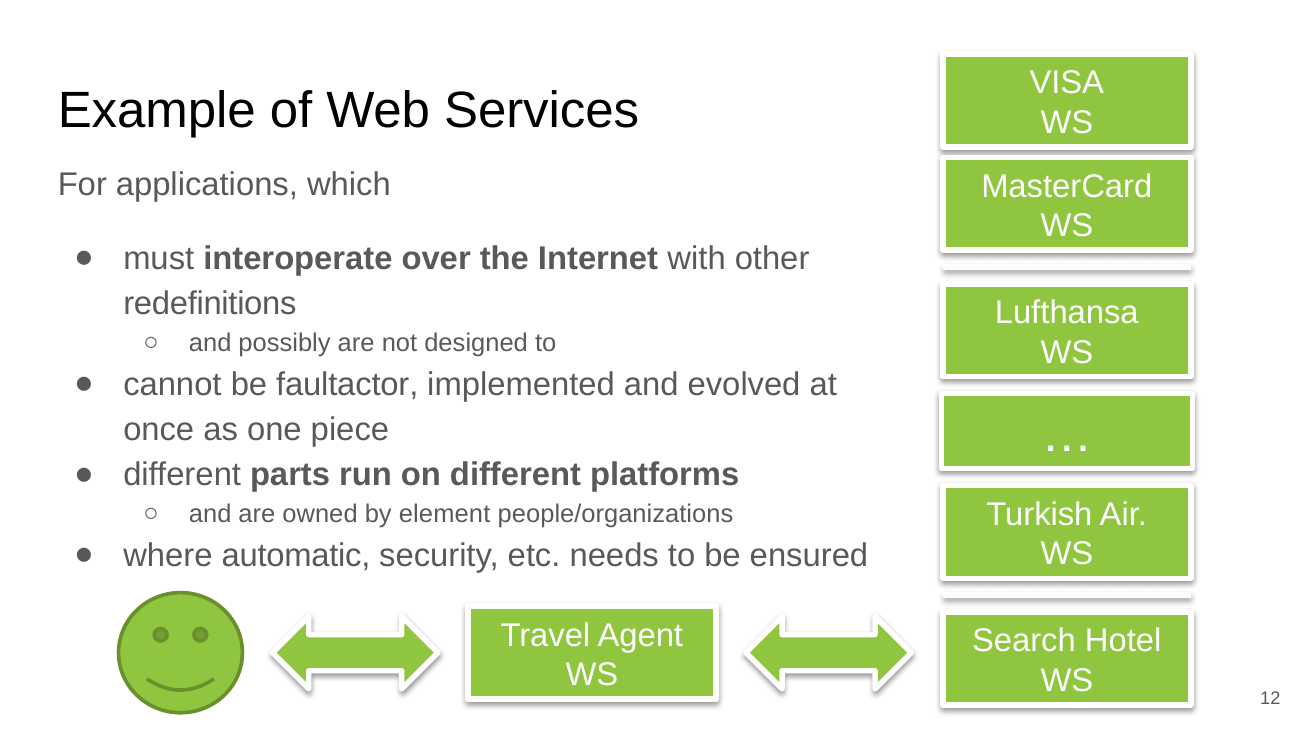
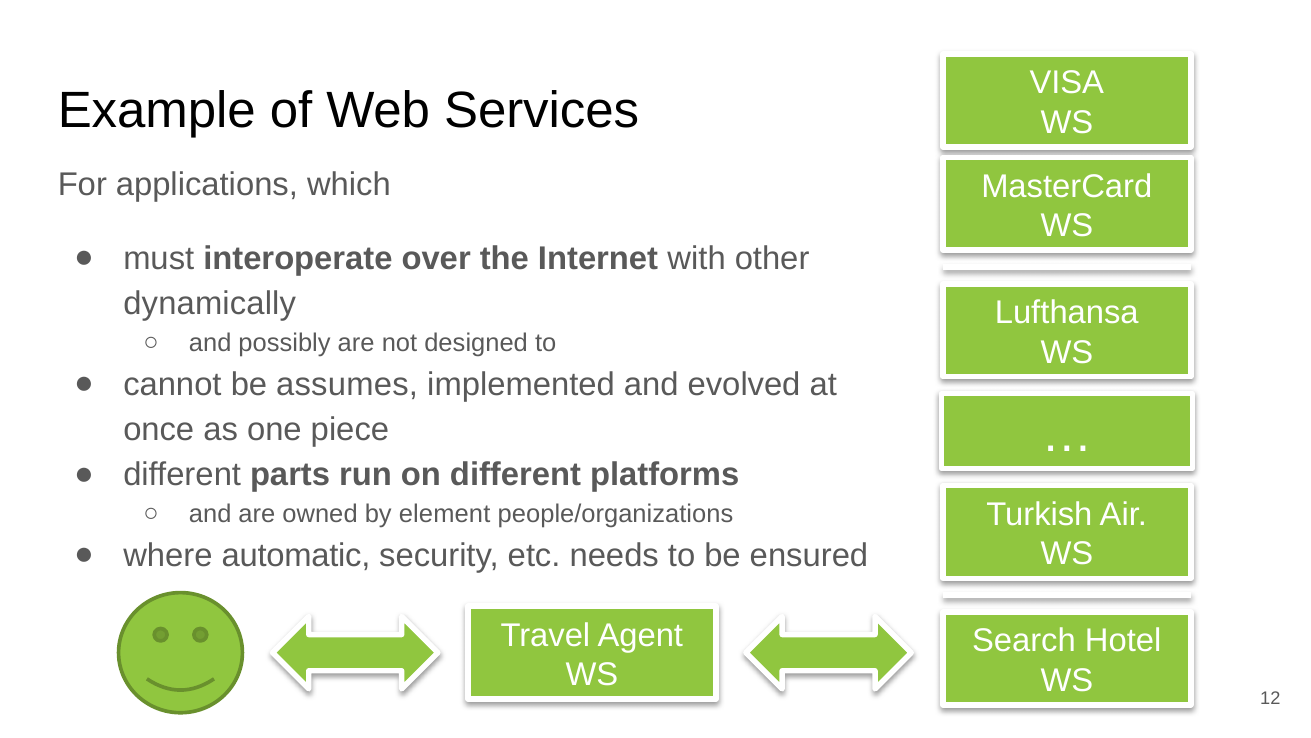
redefinitions: redefinitions -> dynamically (210, 304)
faultactor: faultactor -> assumes (347, 384)
